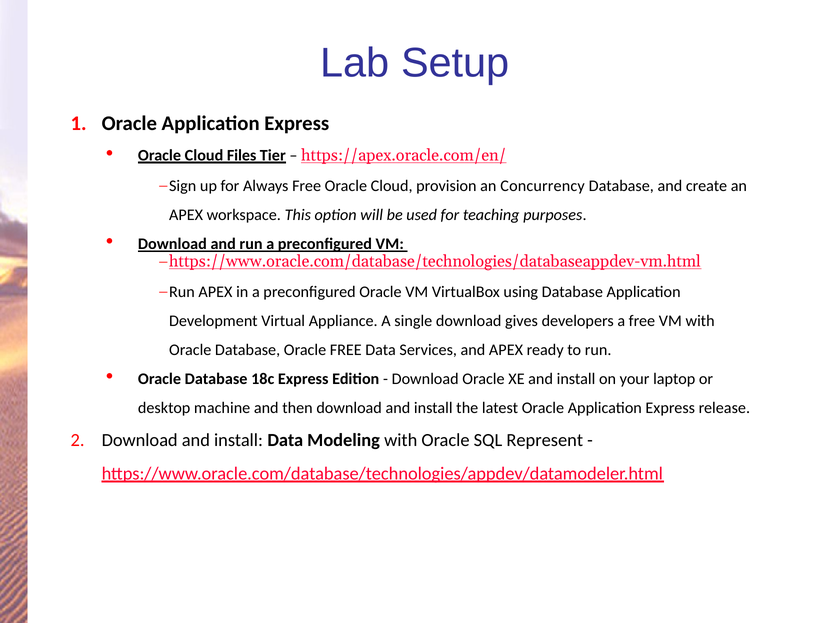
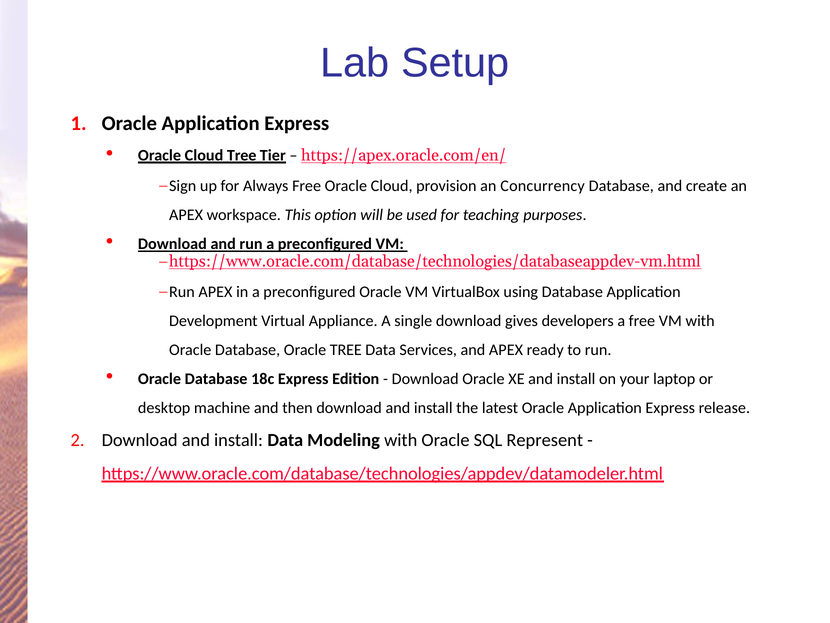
Cloud Files: Files -> Tree (242, 155)
Oracle FREE: FREE -> TREE (346, 350)
